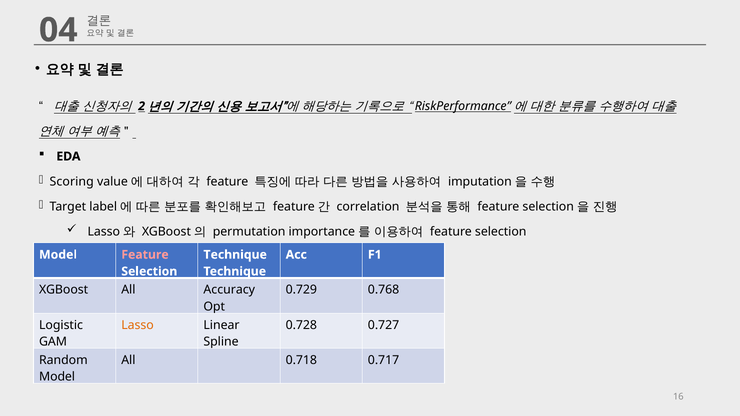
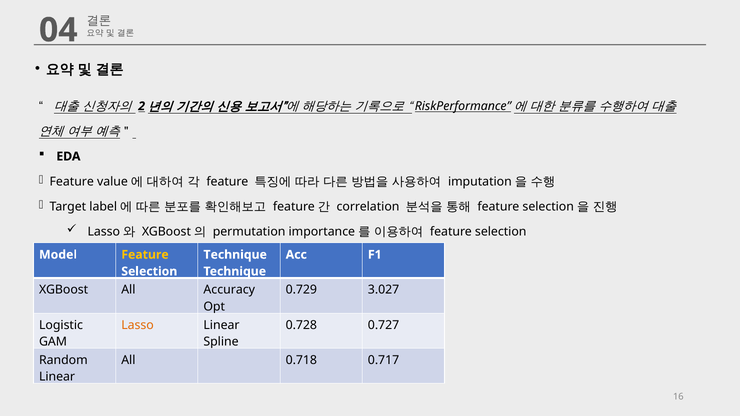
Scoring: Scoring -> Feature (72, 182)
Feature colour: pink -> yellow (145, 255)
0.768: 0.768 -> 3.027 (384, 290)
Model: Model -> Linear (57, 377)
